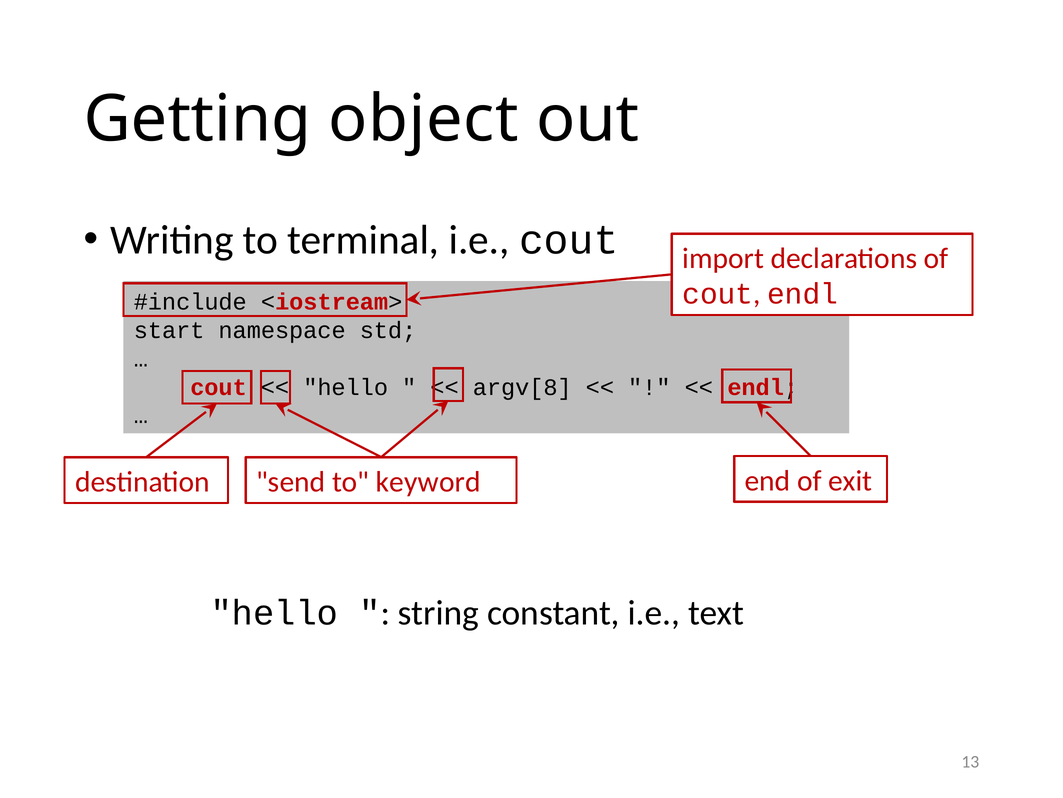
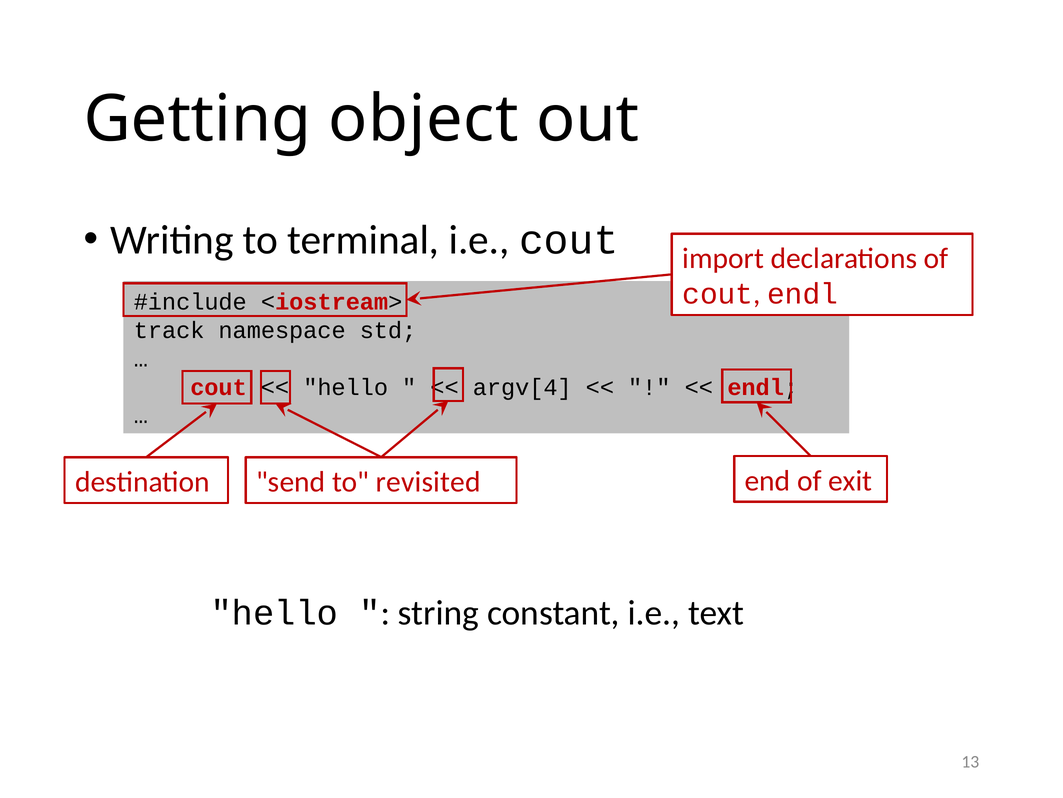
start: start -> track (169, 330)
argv[8: argv[8 -> argv[4 (522, 387)
keyword: keyword -> revisited (428, 482)
